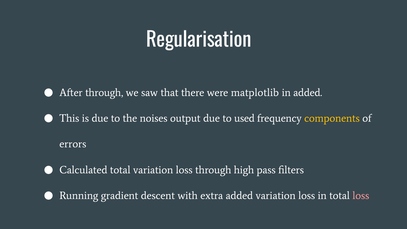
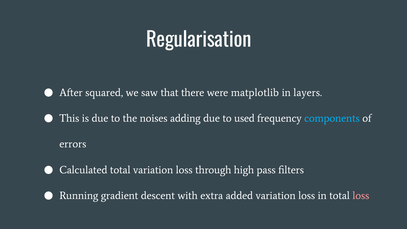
After through: through -> squared (104, 92)
in added: added -> layers (308, 92)
output: output -> adding (185, 118)
components colour: yellow -> light blue (332, 118)
